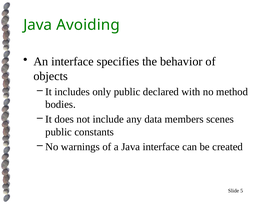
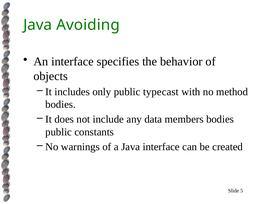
declared: declared -> typecast (161, 92)
members scenes: scenes -> bodies (220, 120)
